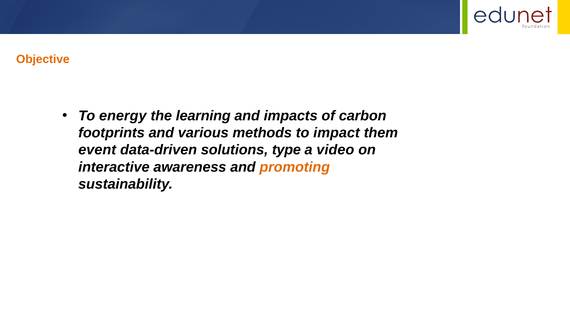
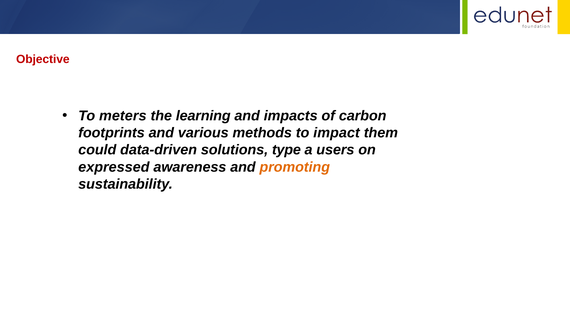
Objective colour: orange -> red (43, 59)
energy: energy -> meters (123, 116)
event: event -> could (97, 150)
video: video -> users (335, 150)
interactive: interactive -> expressed (114, 167)
